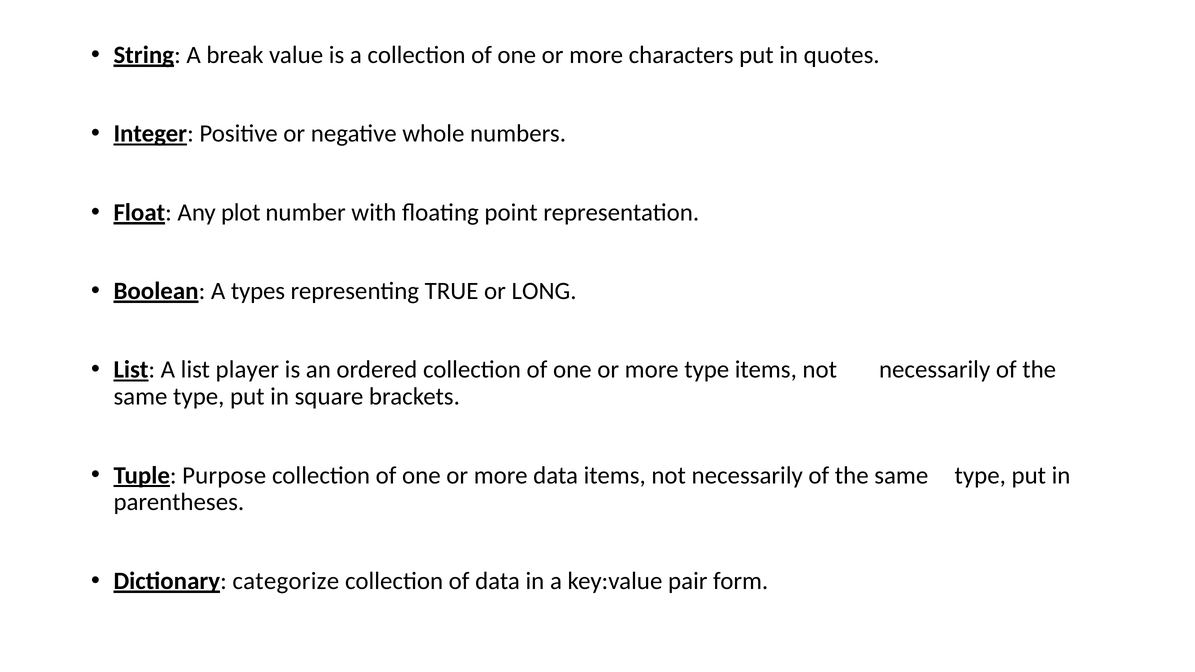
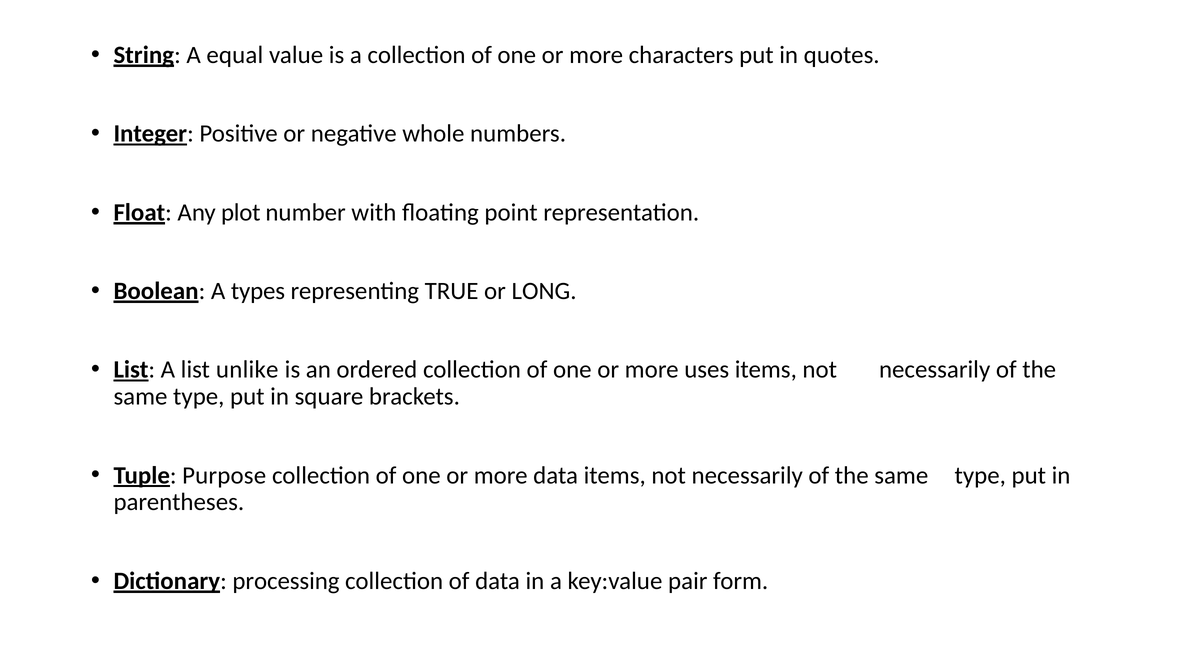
break: break -> equal (235, 55)
player: player -> unlike (247, 370)
more type: type -> uses (707, 370)
categorize: categorize -> processing (286, 581)
